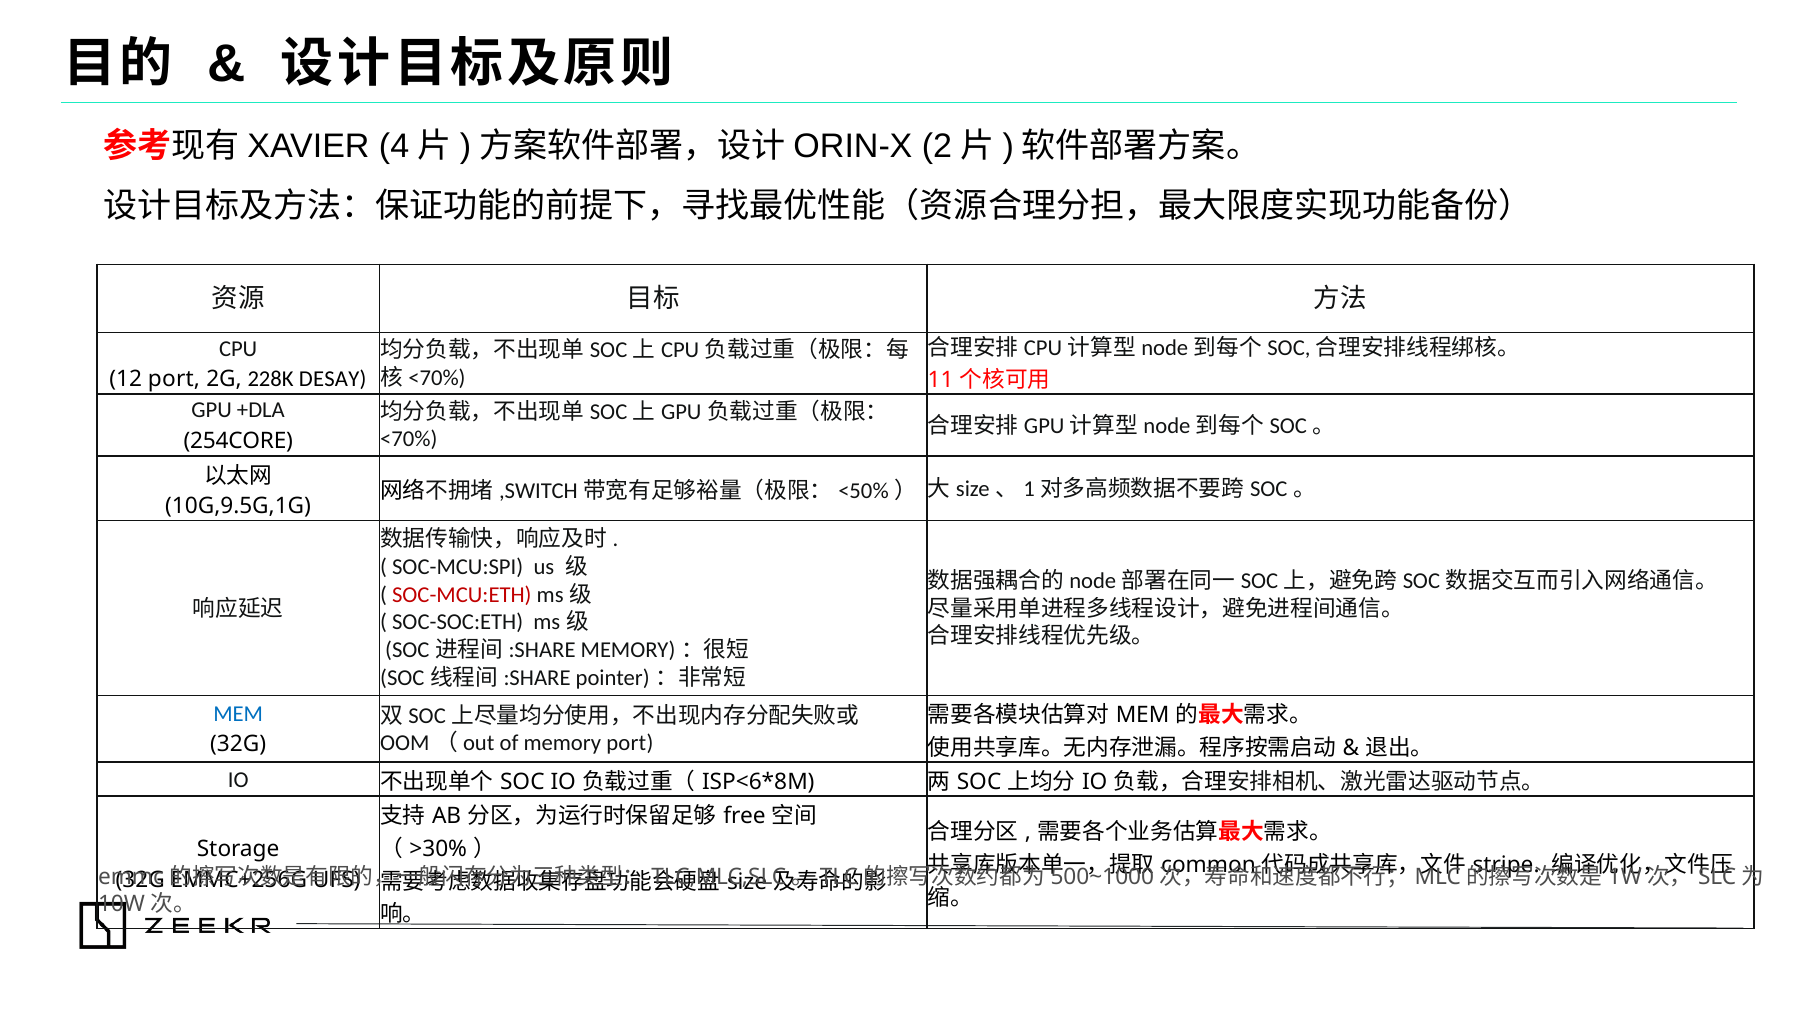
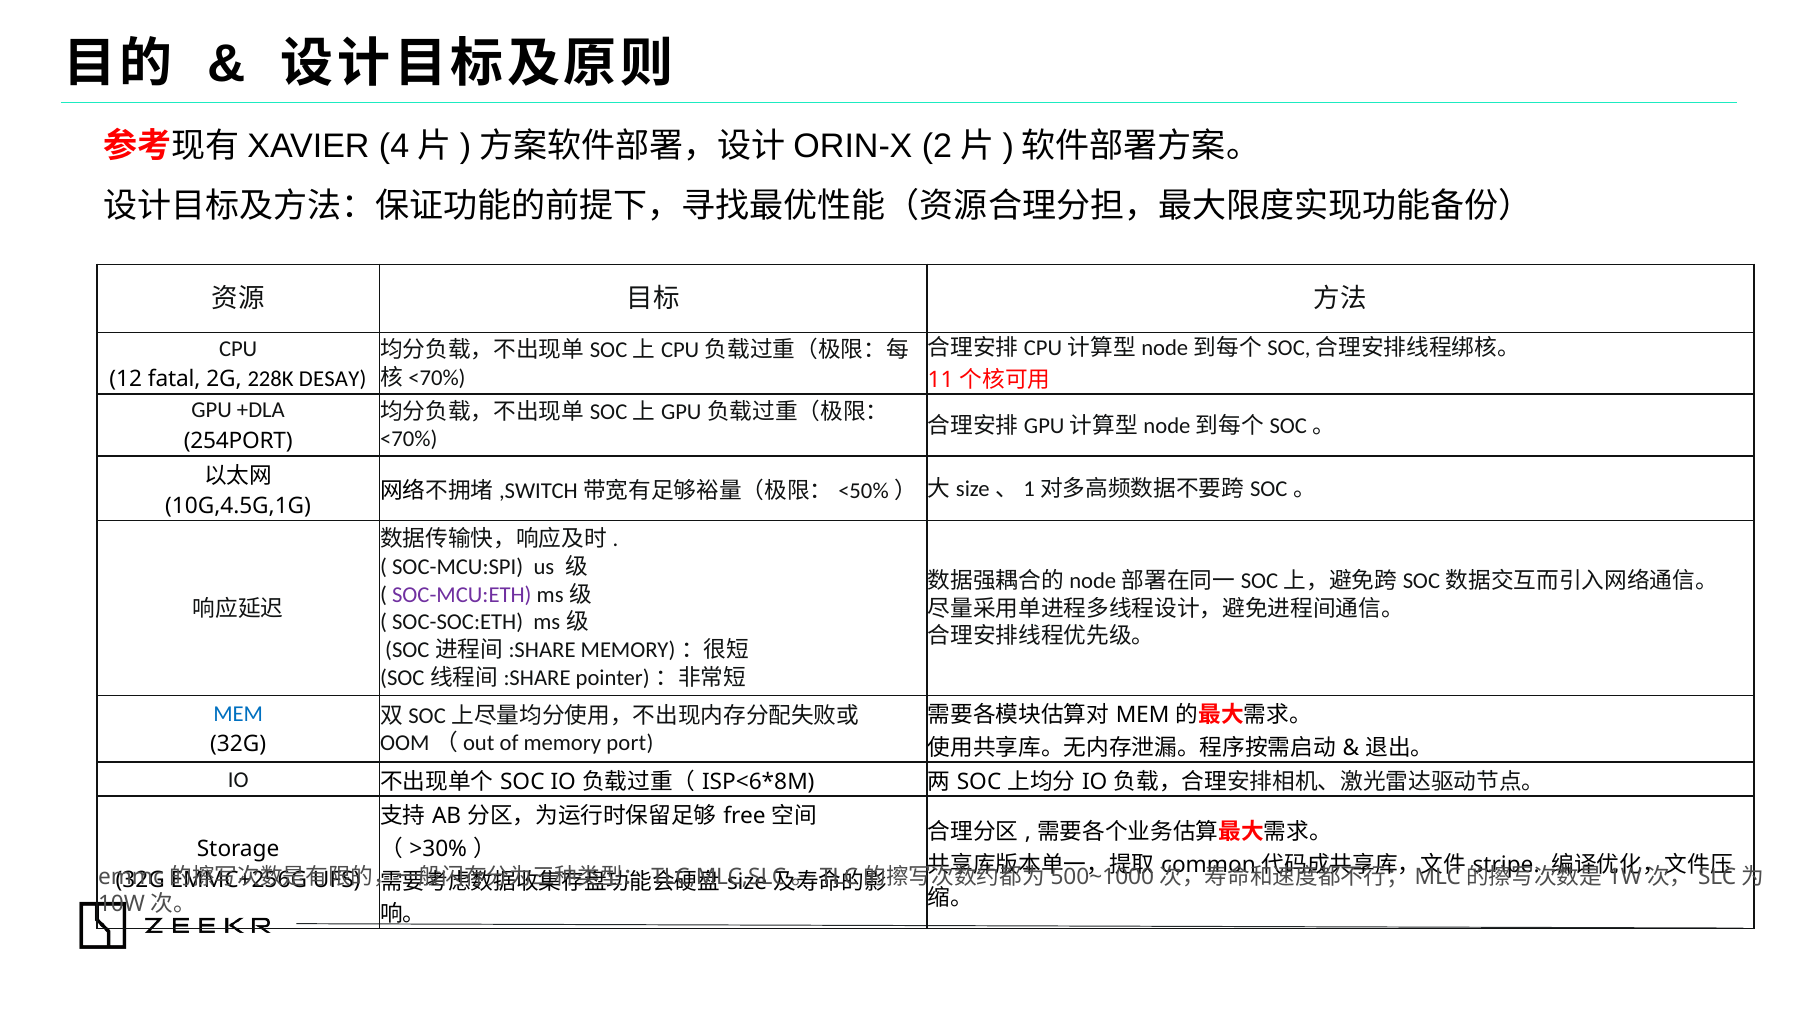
12 port: port -> fatal (174, 379)
254CORE: 254CORE -> 254PORT (238, 441)
10G,9.5G,1G: 10G,9.5G,1G -> 10G,4.5G,1G (238, 506)
SOC-MCU:ETH colour: red -> purple (462, 595)
